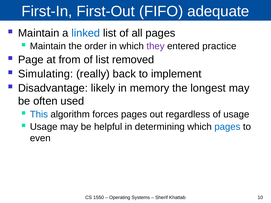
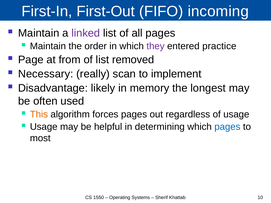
adequate: adequate -> incoming (218, 11)
linked colour: blue -> purple (86, 33)
Simulating: Simulating -> Necessary (46, 74)
back: back -> scan (124, 74)
This colour: blue -> orange (39, 114)
even: even -> most (40, 138)
